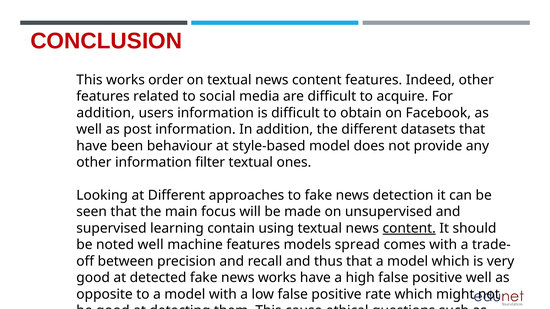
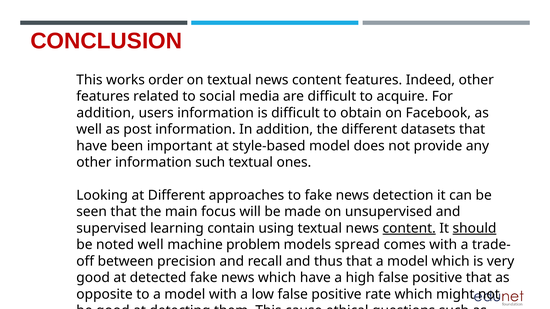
behaviour: behaviour -> important (180, 146)
information filter: filter -> such (210, 163)
should underline: none -> present (475, 229)
machine features: features -> problem (253, 245)
news works: works -> which (277, 278)
positive well: well -> that (479, 278)
